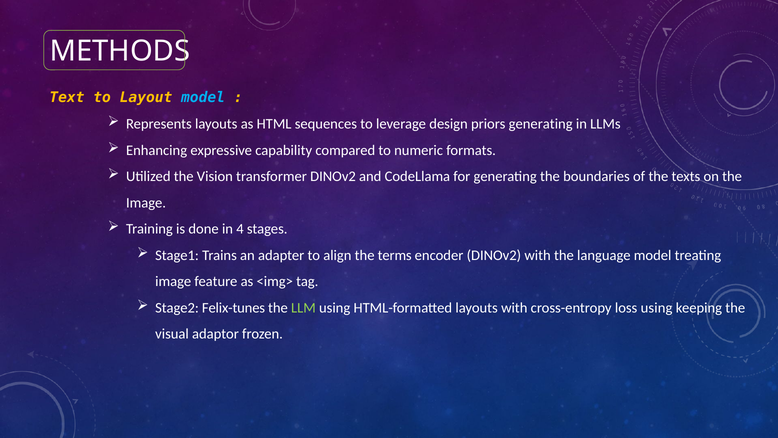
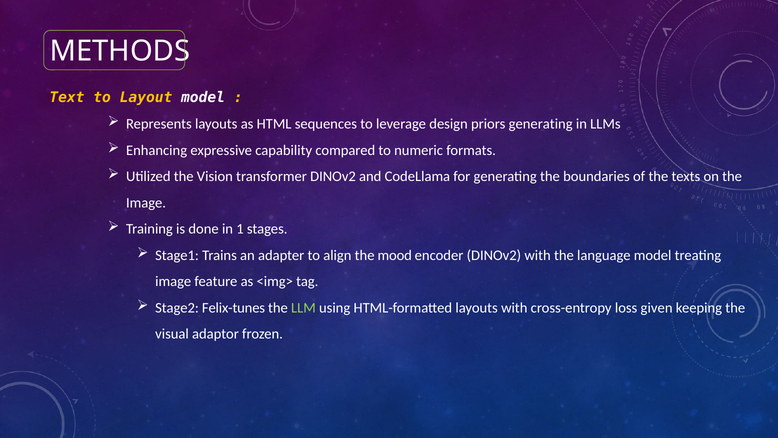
model colour: light blue -> white (203, 98)
4: 4 -> 1 (240, 229)
terms: terms -> mood (395, 255)
loss using: using -> given (657, 308)
